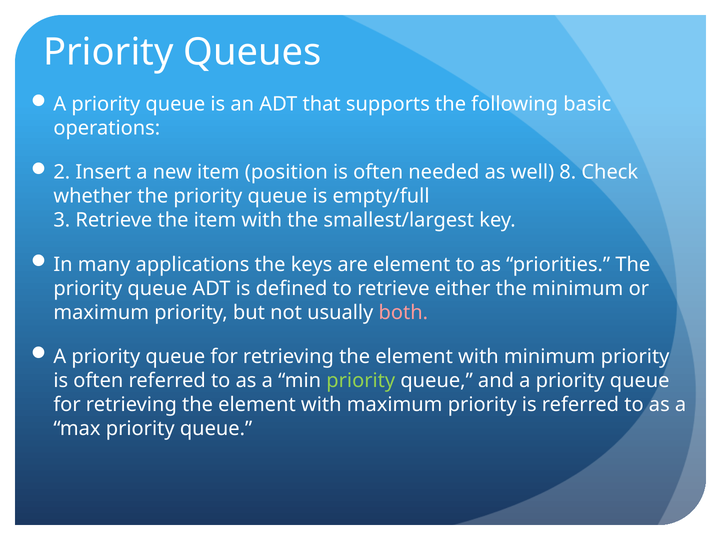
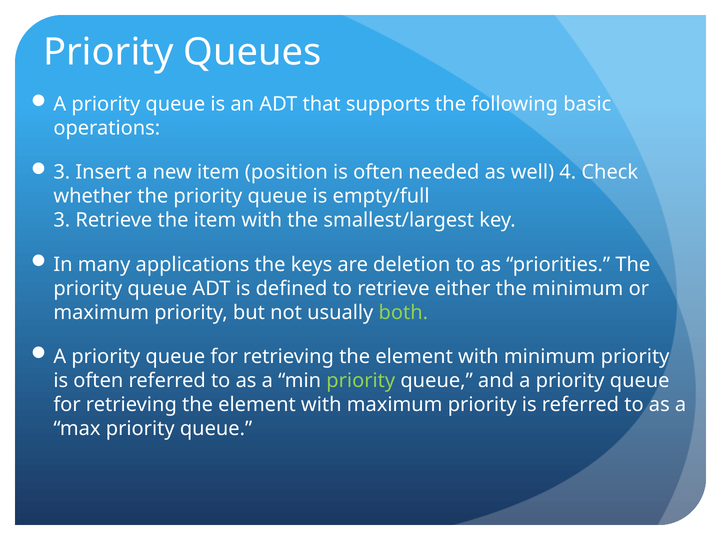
2: 2 -> 3 (62, 173)
8: 8 -> 4 (568, 173)
are element: element -> deletion (412, 265)
both colour: pink -> light green (403, 313)
